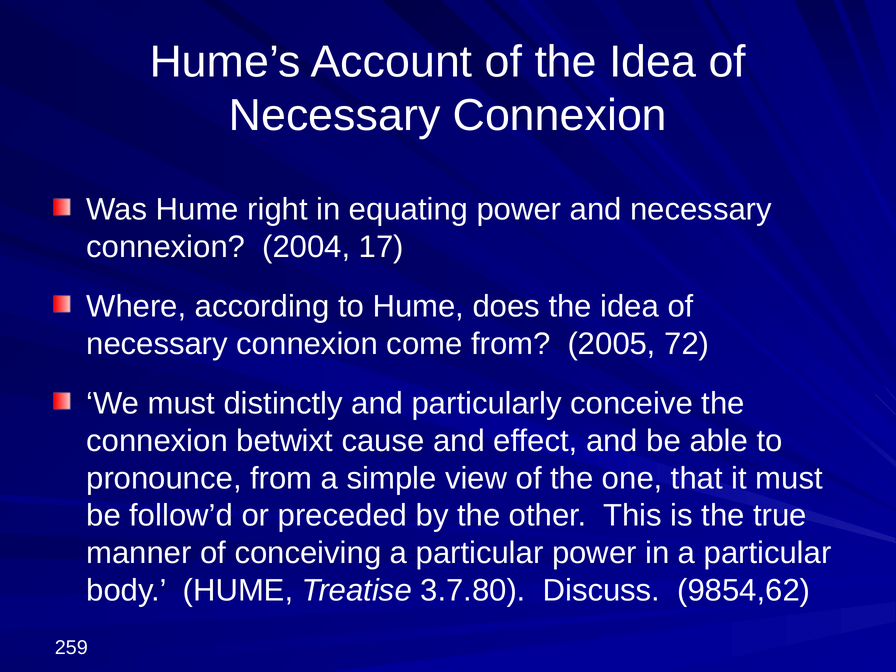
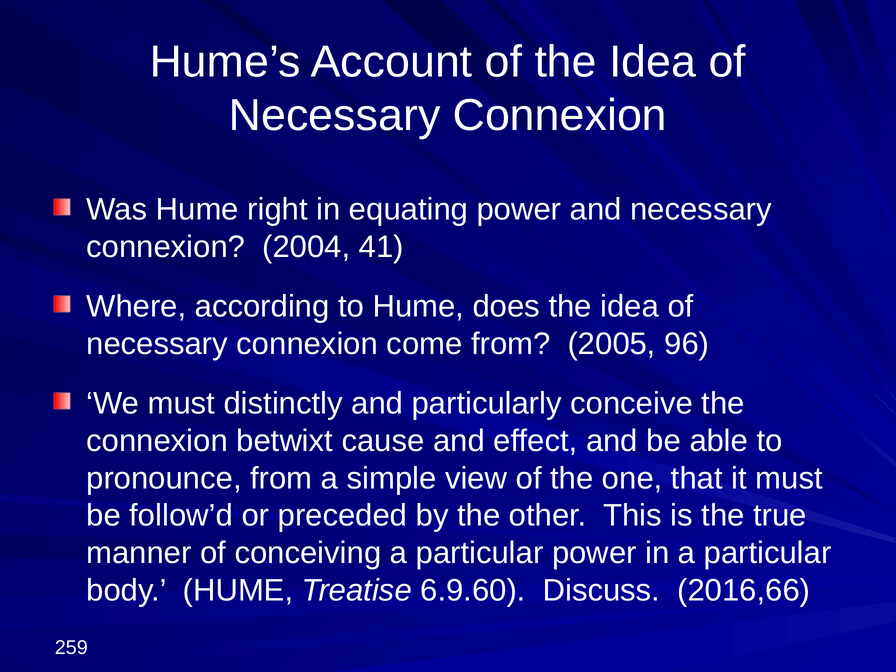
17: 17 -> 41 (381, 247)
72: 72 -> 96 (687, 344)
3.7.80: 3.7.80 -> 6.9.60 (473, 590)
9854,62: 9854,62 -> 2016,66 (744, 590)
